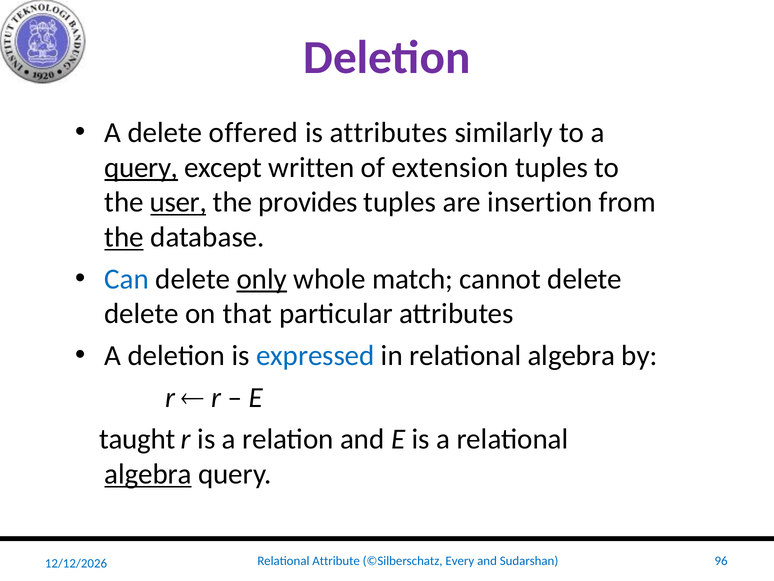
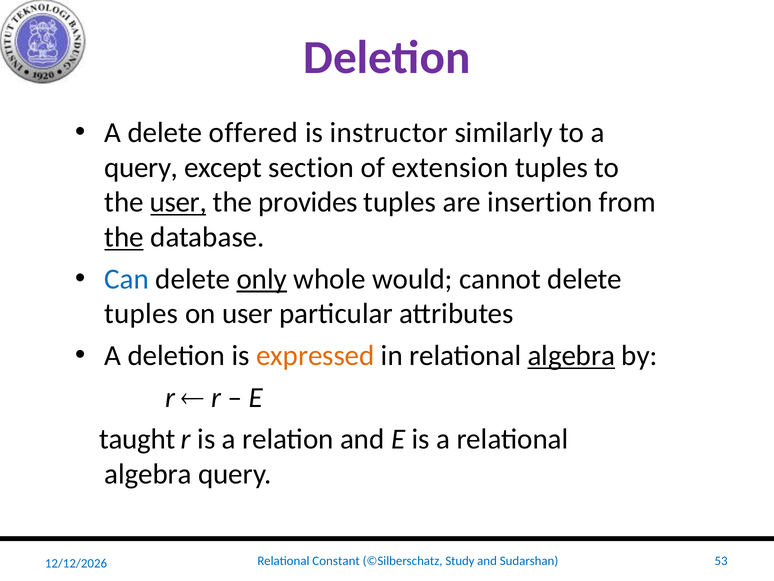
is attributes: attributes -> instructor (389, 132)
query underline: present -> none (141, 167)
written: written -> section (311, 167)
match: match -> would (413, 279)
delete: delete -> tuples (141, 314)
on that: that -> user (248, 314)
expressed colour: blue -> orange (315, 355)
algebra underline: none -> present (571, 355)
algebra underline: present -> none (148, 474)
Attribute: Attribute -> Constant (336, 560)
Every: Every -> Study (460, 560)
96: 96 -> 53 (721, 560)
